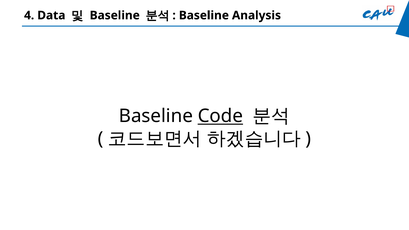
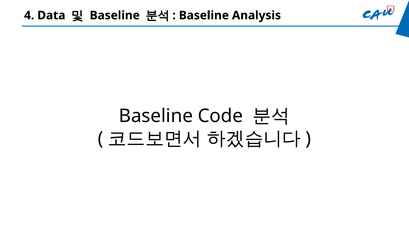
Code underline: present -> none (220, 116)
